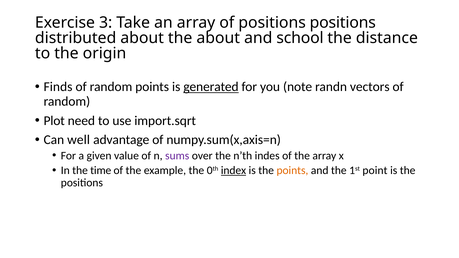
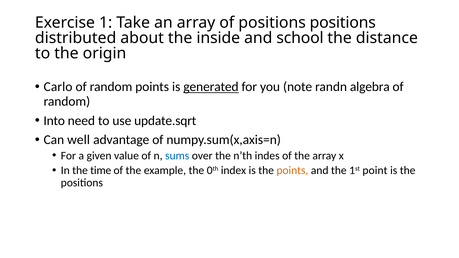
3: 3 -> 1 (106, 23)
the about: about -> inside (218, 38)
Finds: Finds -> Carlo (58, 87)
vectors: vectors -> algebra (370, 87)
Plot: Plot -> Into (54, 121)
import.sqrt: import.sqrt -> update.sqrt (165, 121)
sums colour: purple -> blue (177, 156)
index underline: present -> none (233, 171)
